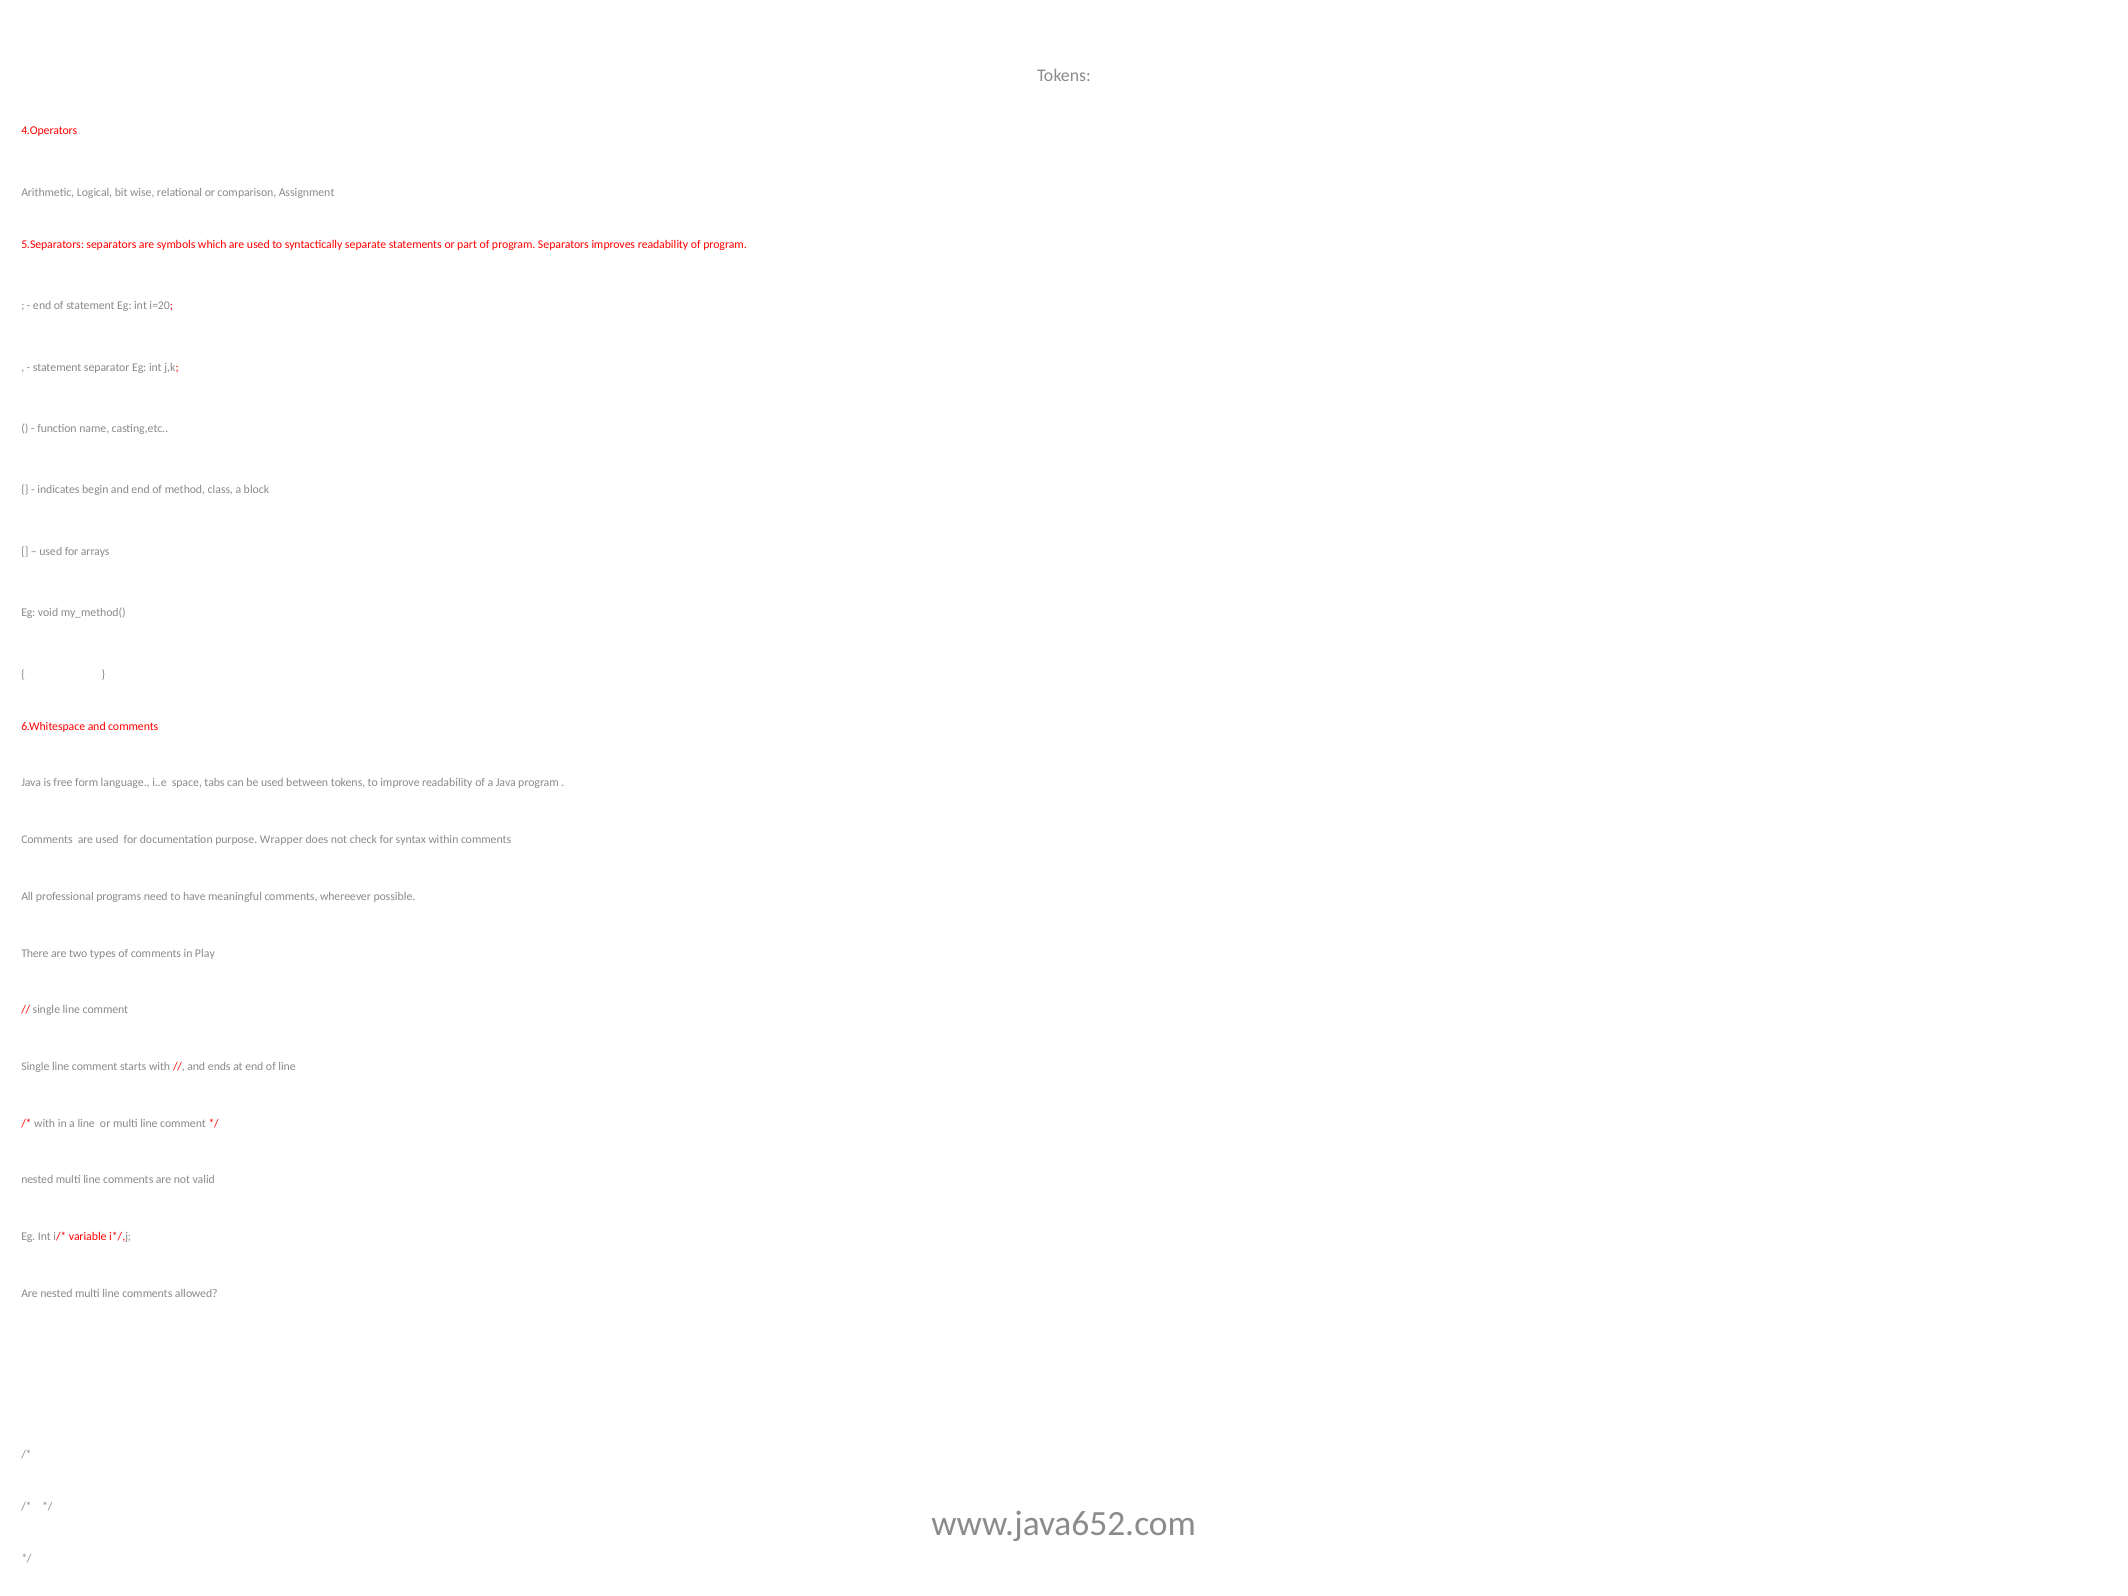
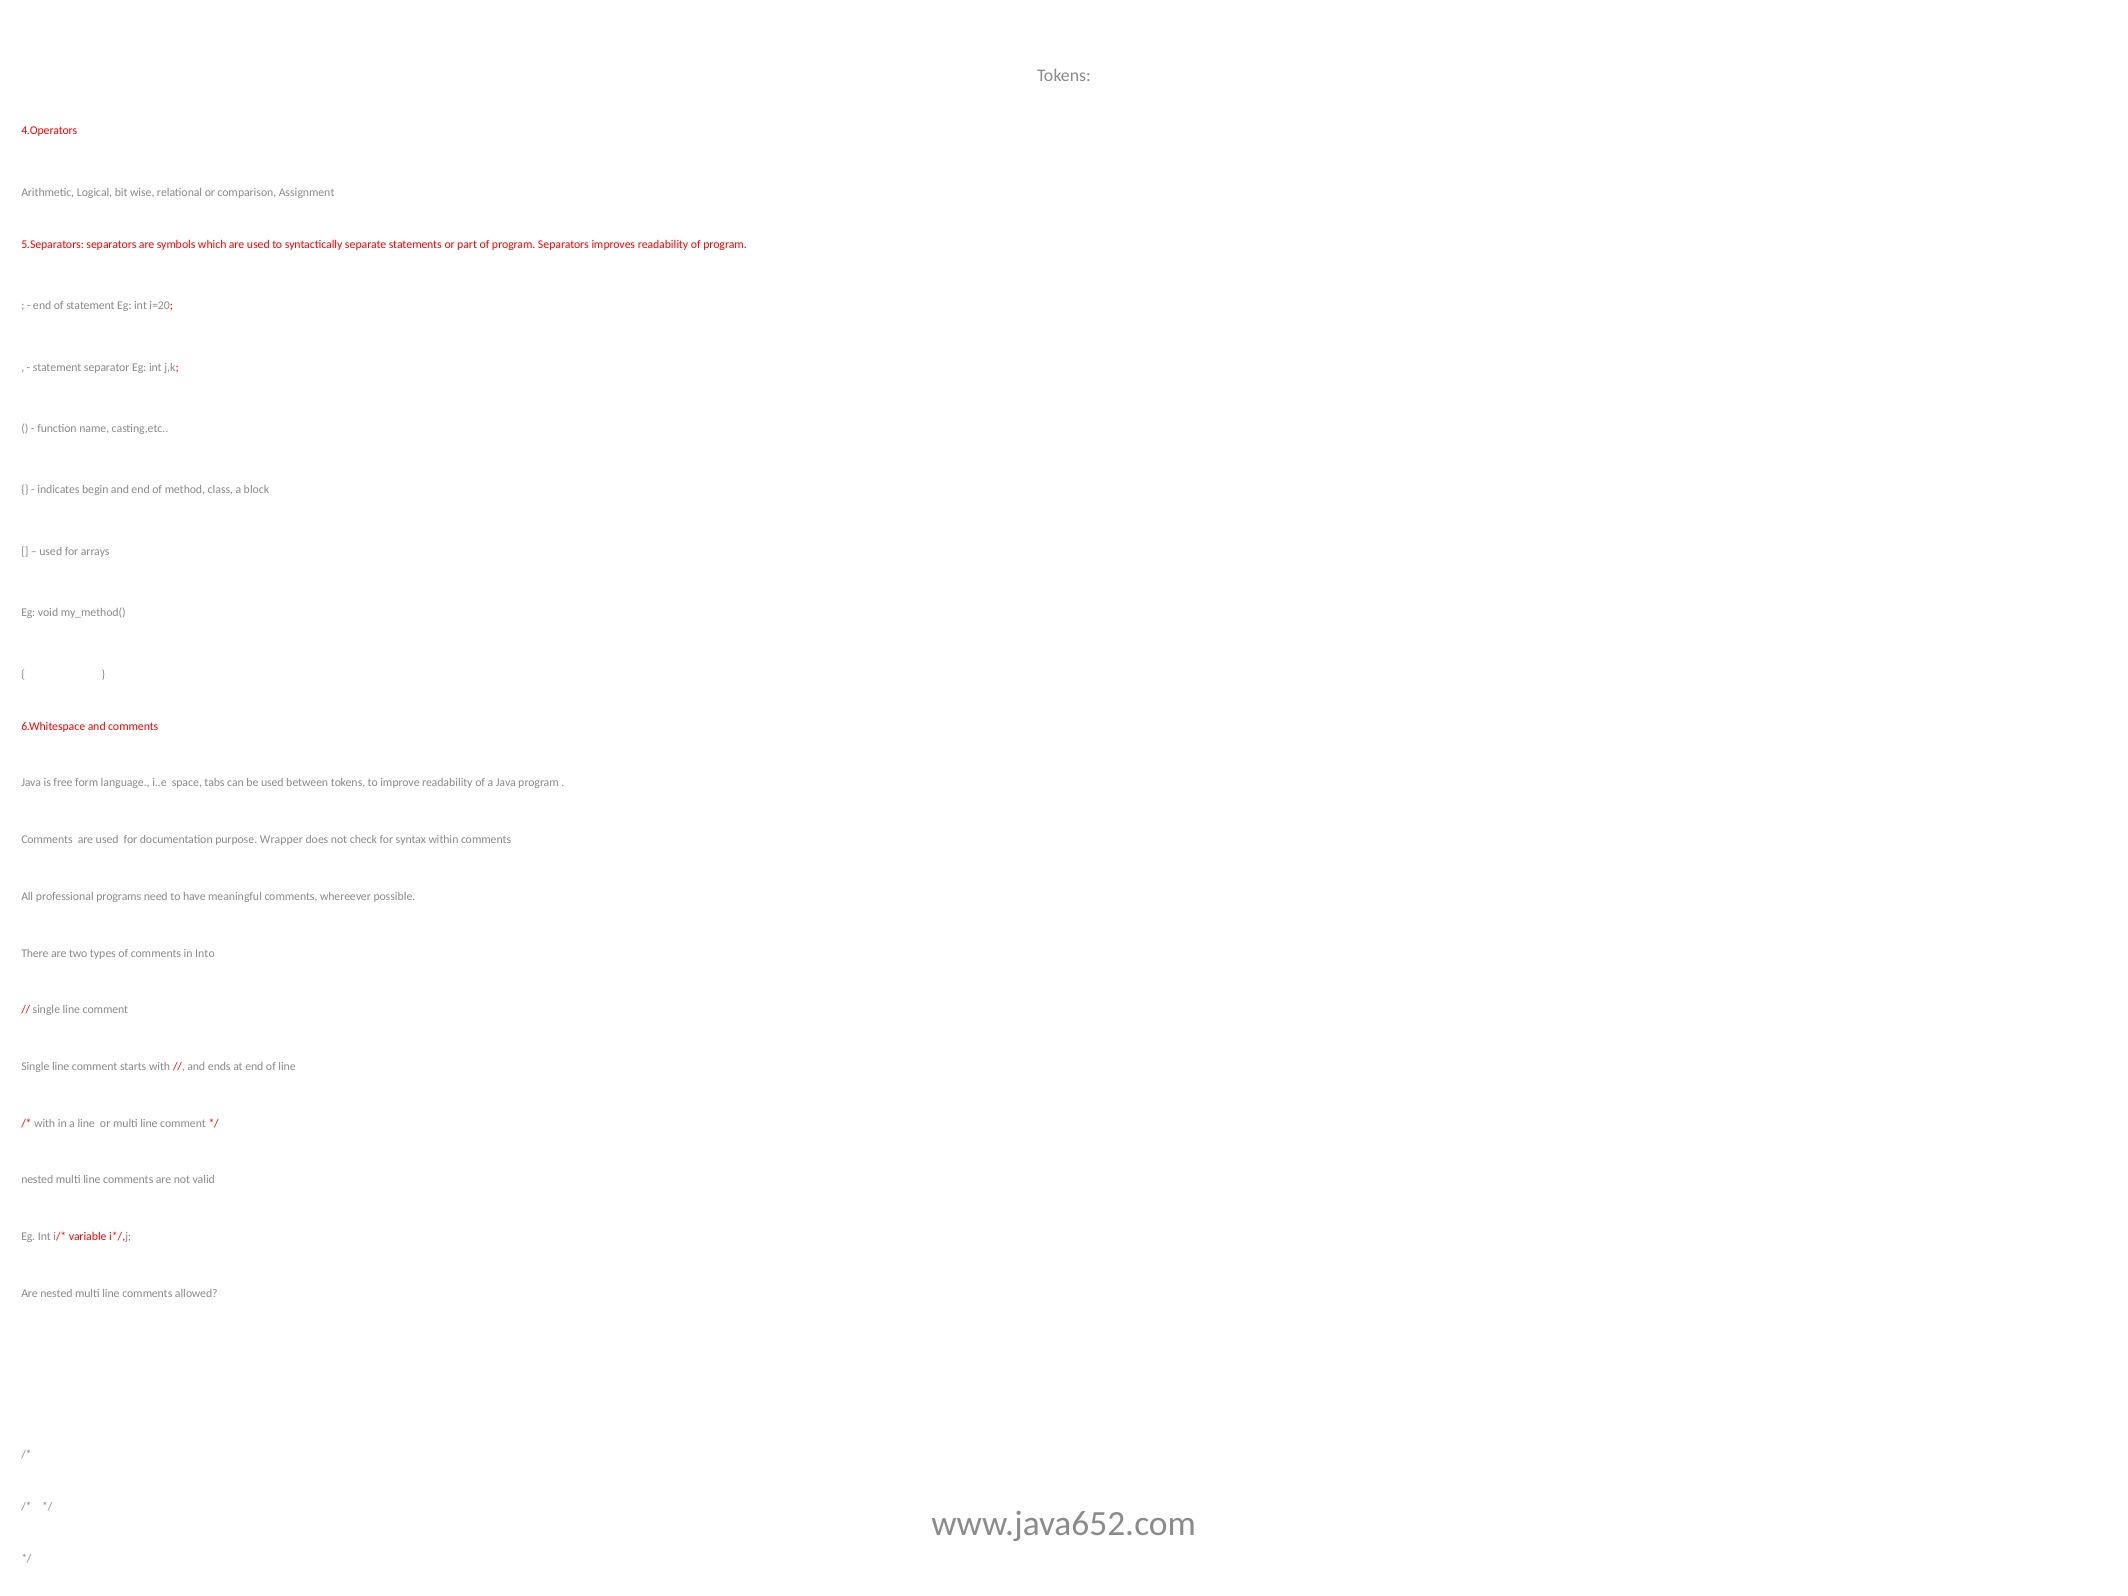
Play: Play -> Into (205, 953)
